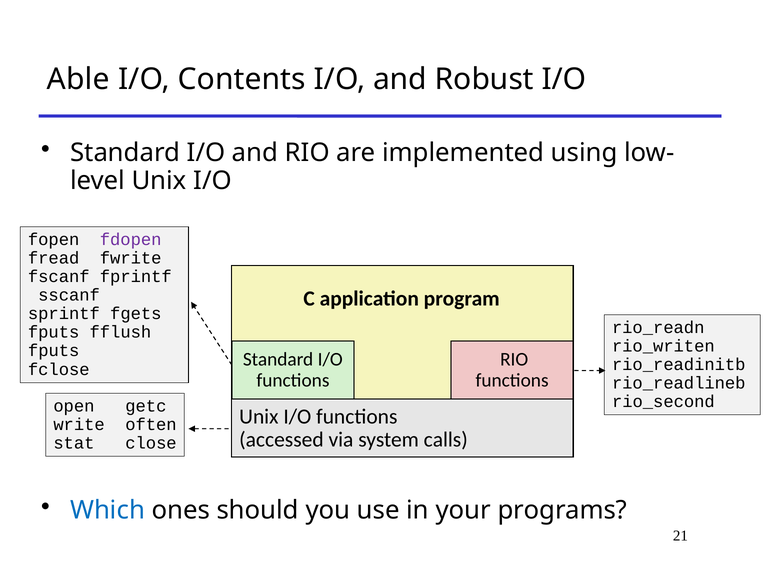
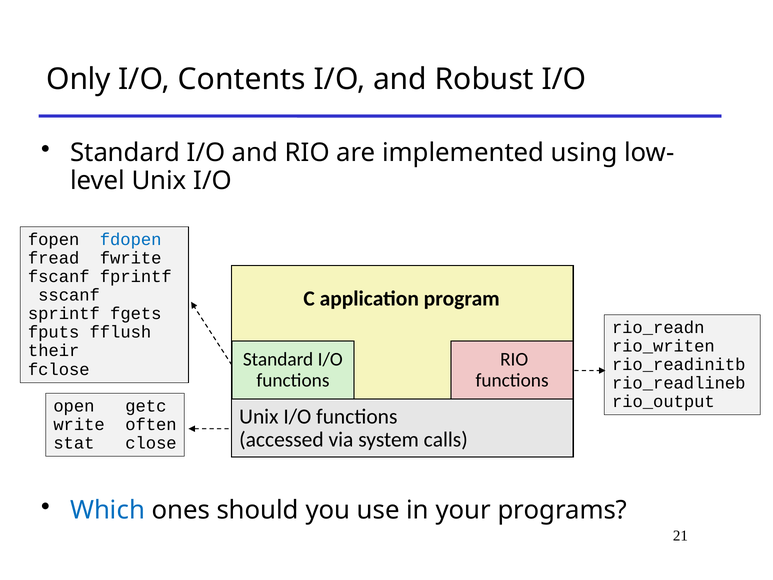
Able: Able -> Only (79, 79)
fdopen colour: purple -> blue (131, 239)
fputs: fputs -> their (54, 351)
rio_second: rio_second -> rio_output (663, 402)
